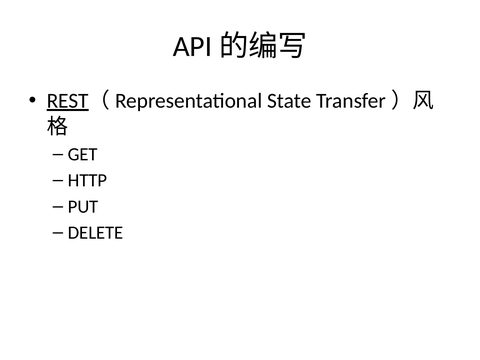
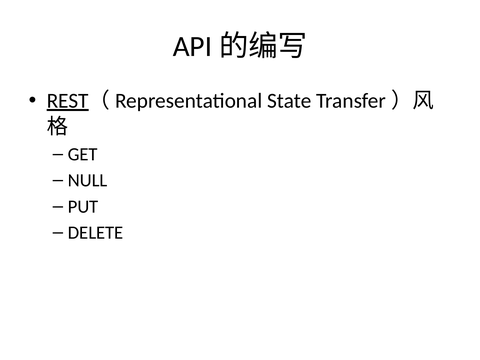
HTTP: HTTP -> NULL (88, 180)
